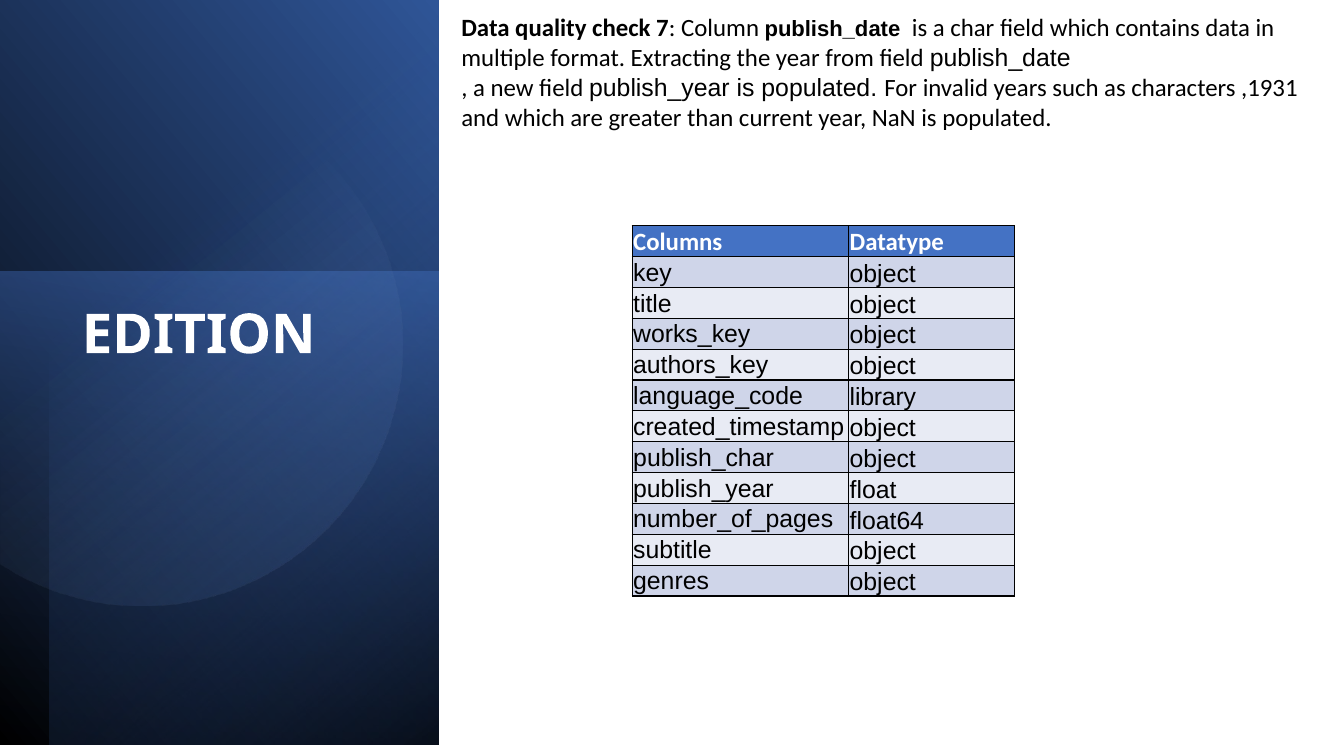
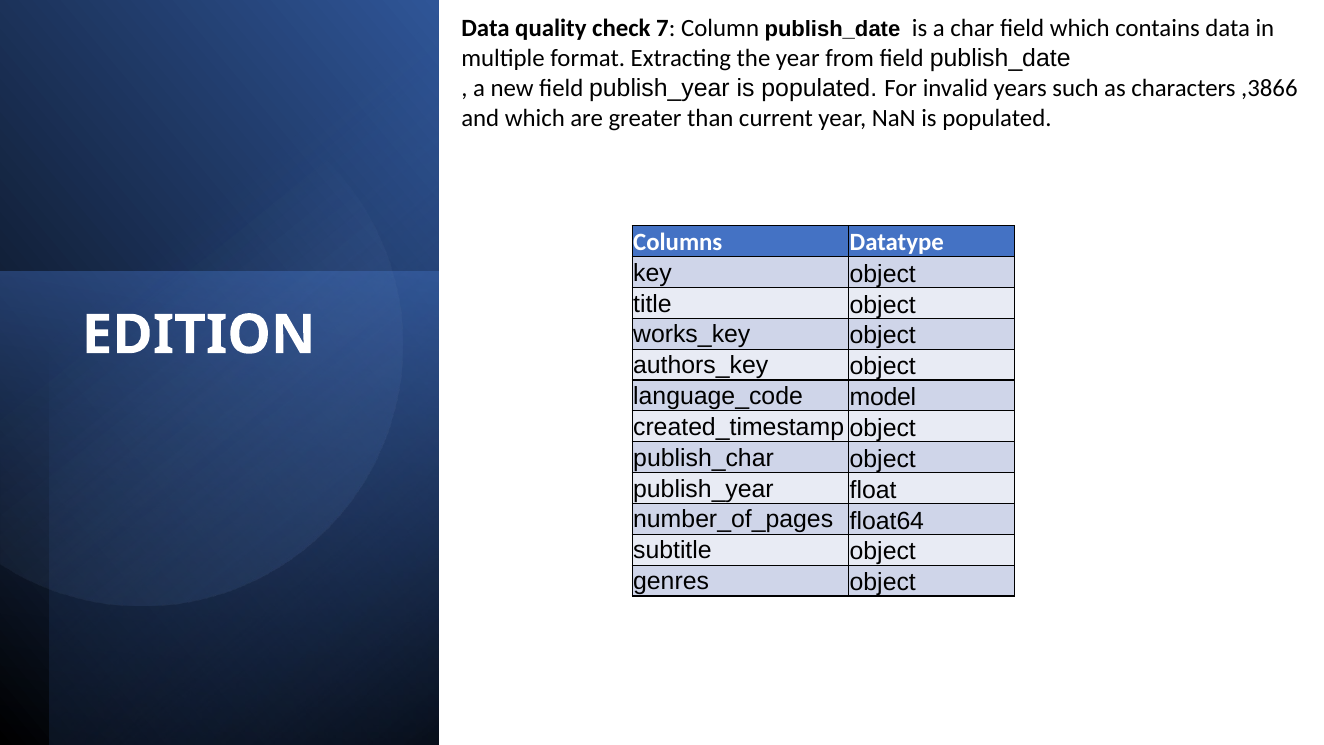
,1931: ,1931 -> ,3866 (1269, 88)
library: library -> model (883, 397)
